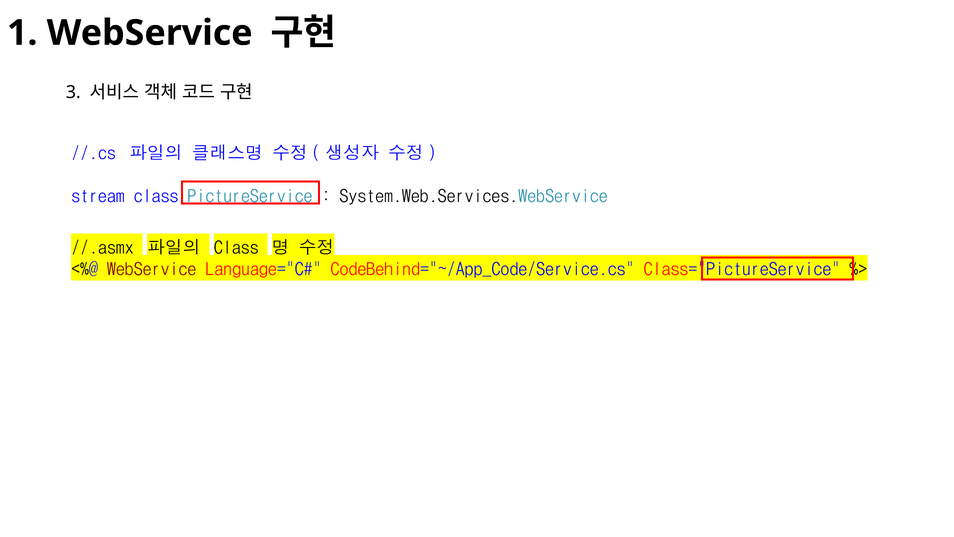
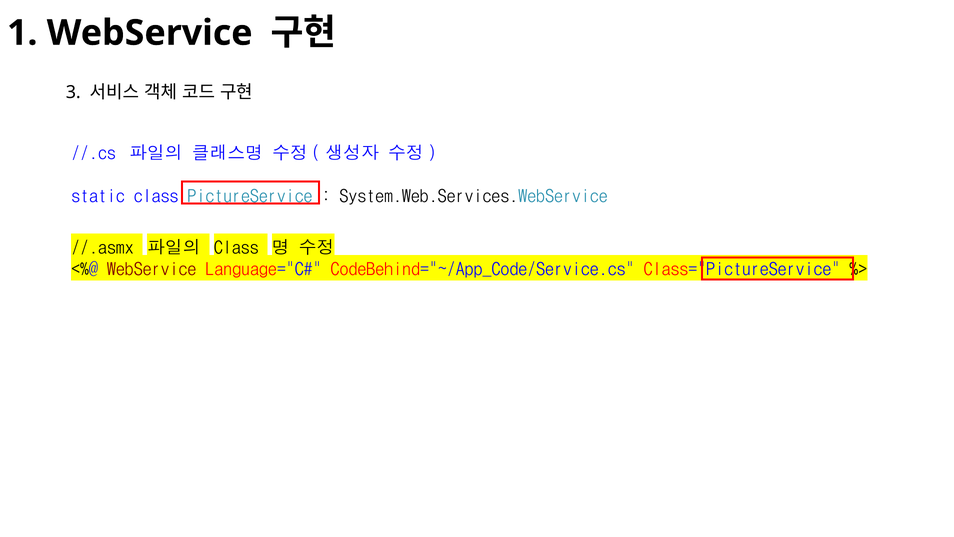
stream: stream -> static (98, 196)
